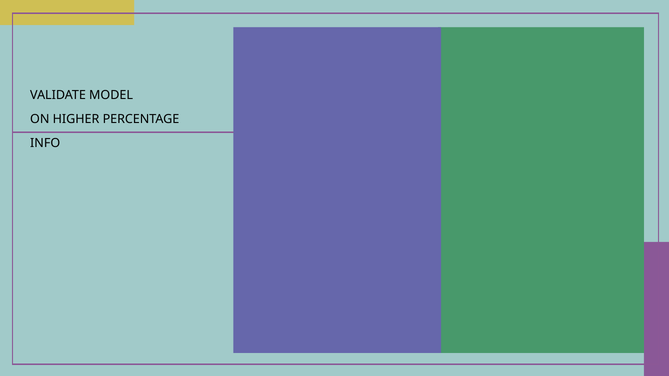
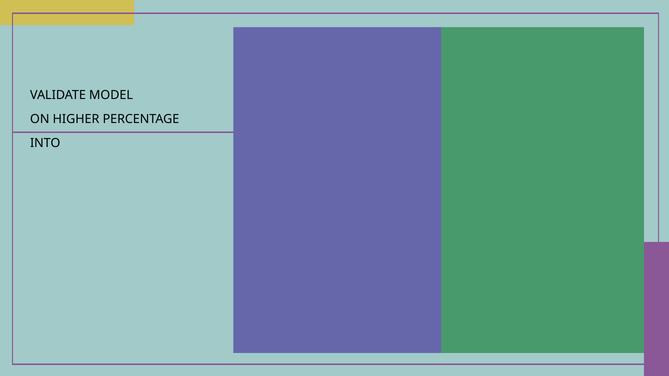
INFO: INFO -> INTO (45, 143)
